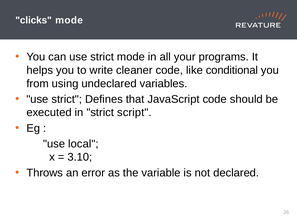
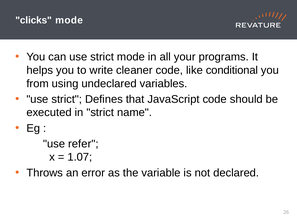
script: script -> name (134, 113)
local: local -> refer (83, 144)
3.10: 3.10 -> 1.07 (80, 158)
